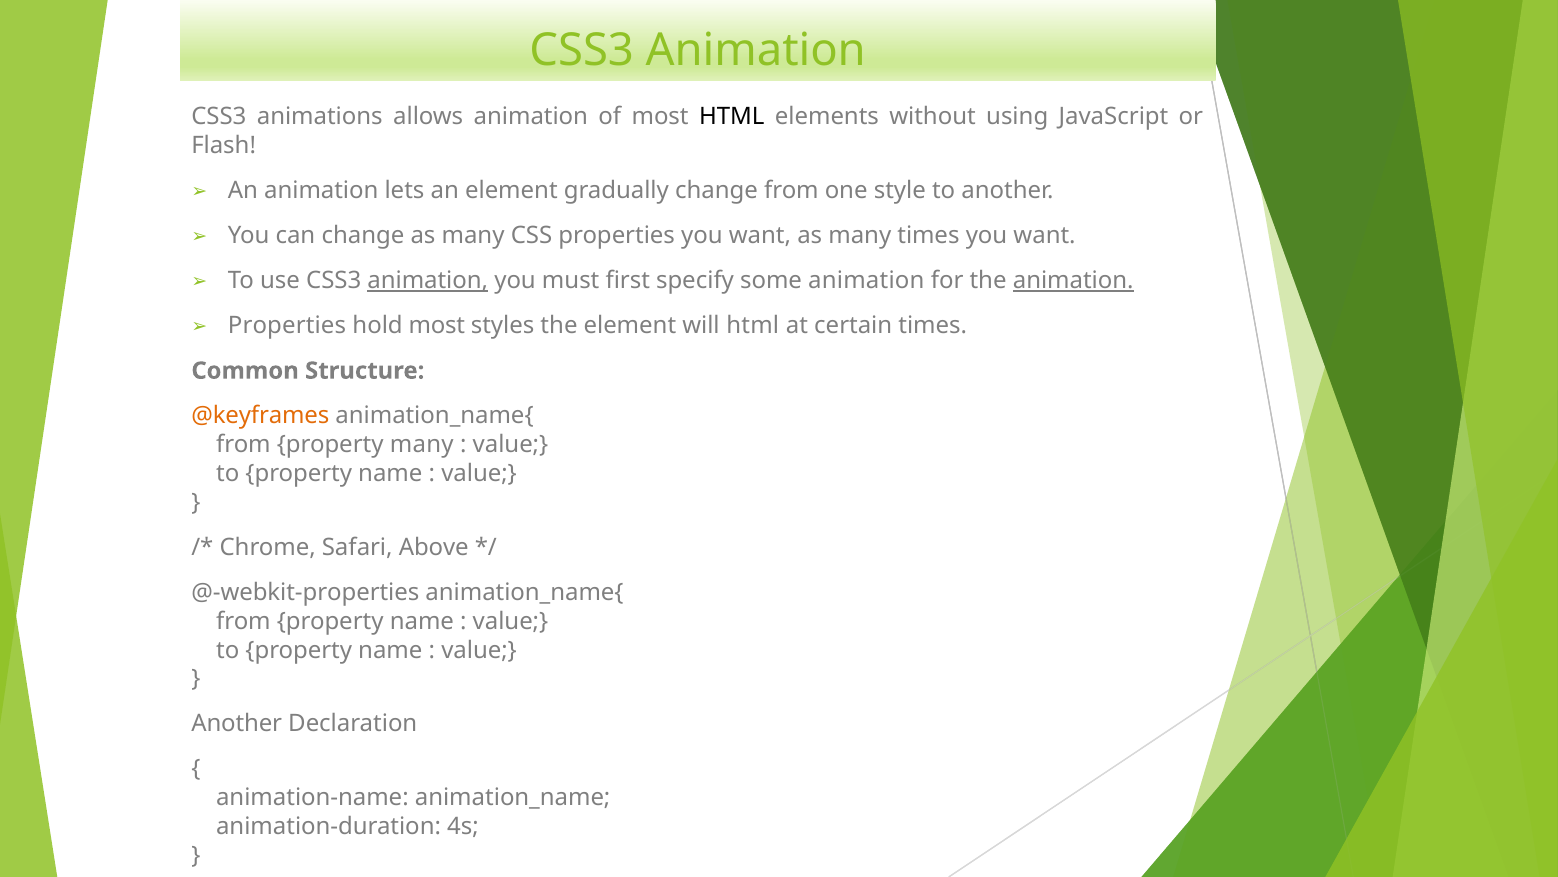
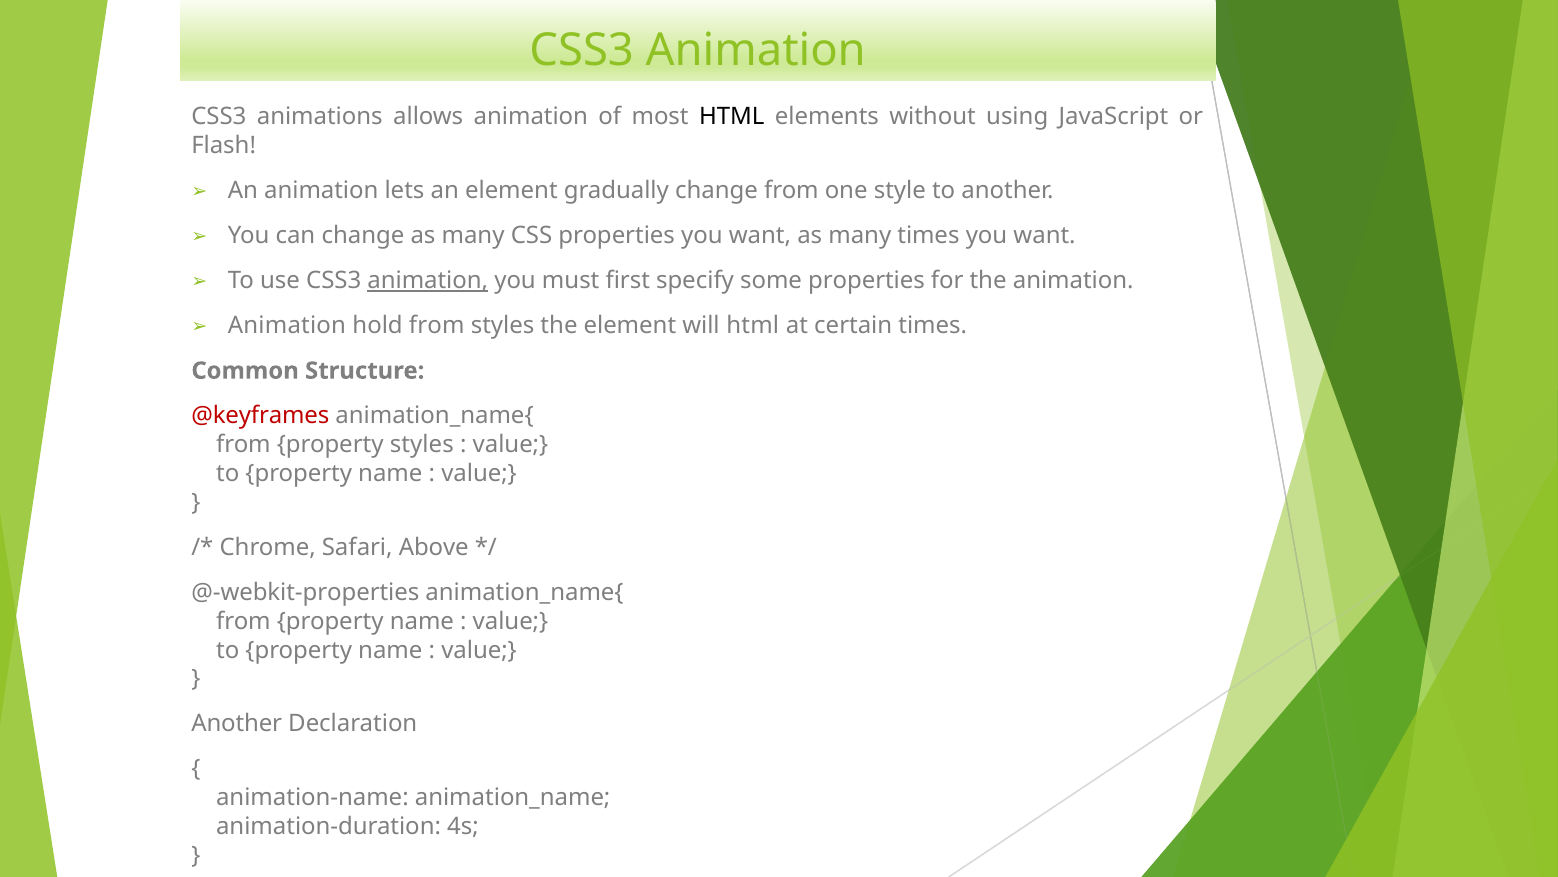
some animation: animation -> properties (866, 280)
animation underline: present -> none (1073, 280)
Properties: Properties -> Animation (287, 325)
hold most: most -> from (437, 325)
@keyframes colour: orange -> red (260, 416)
property many: many -> styles (422, 444)
